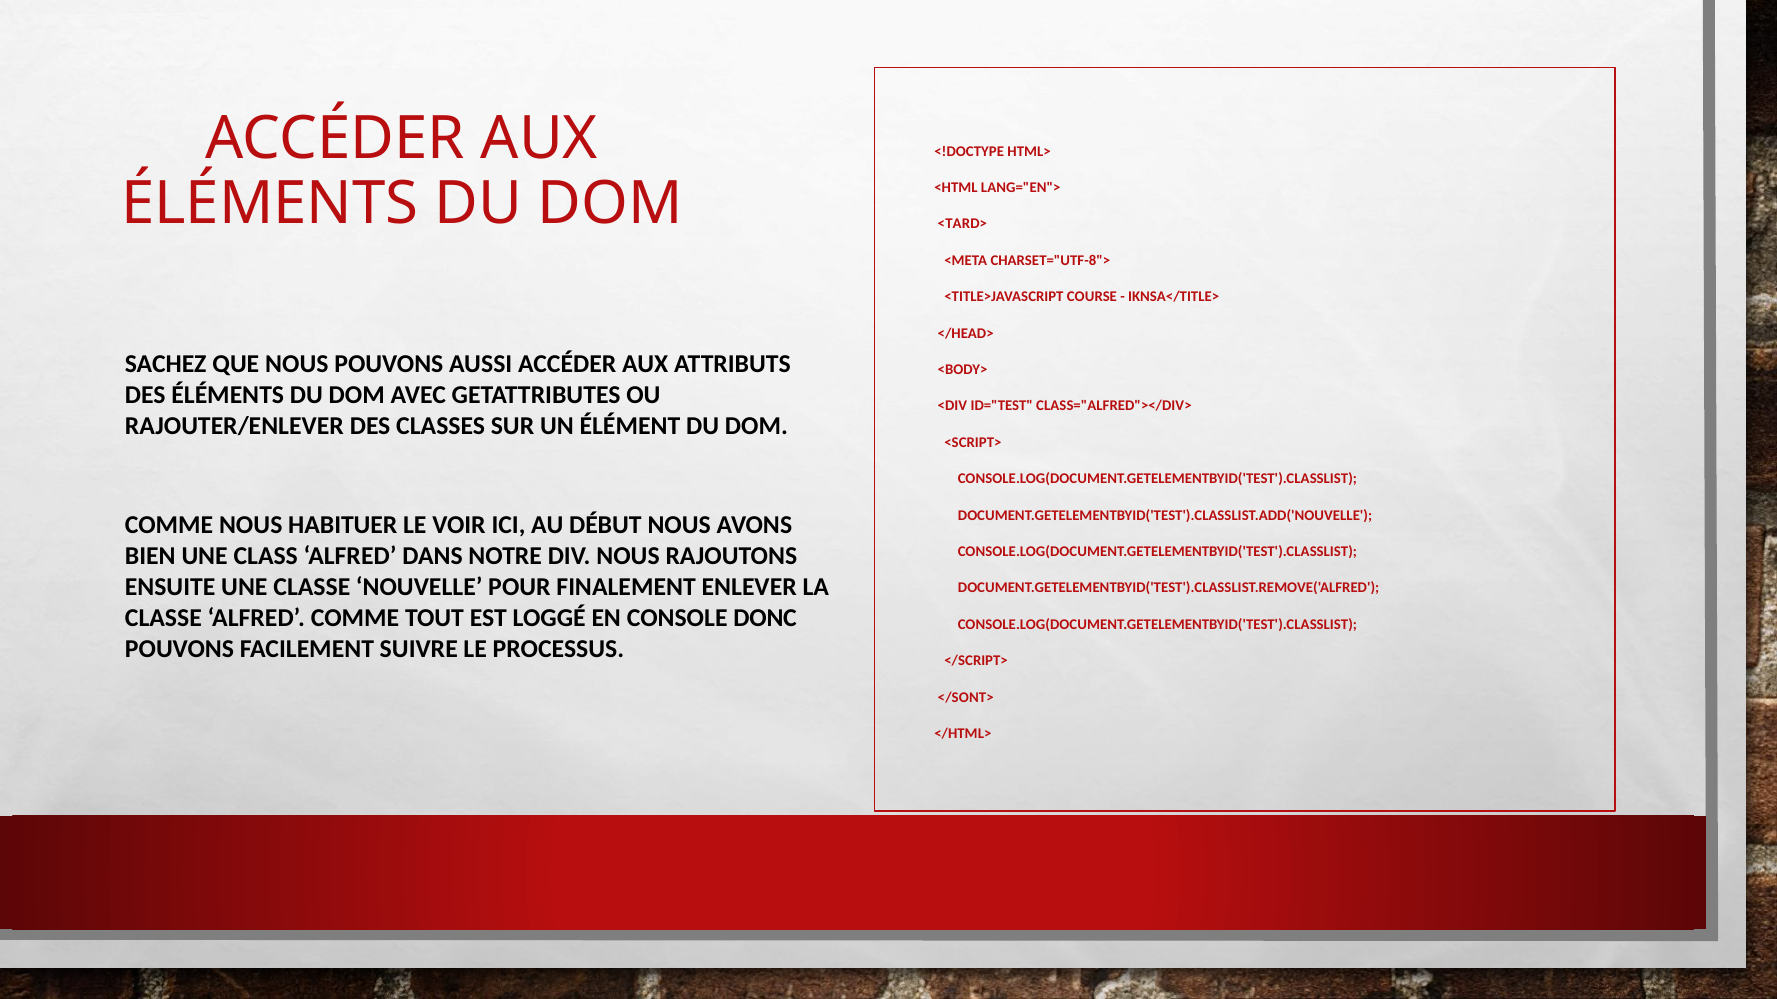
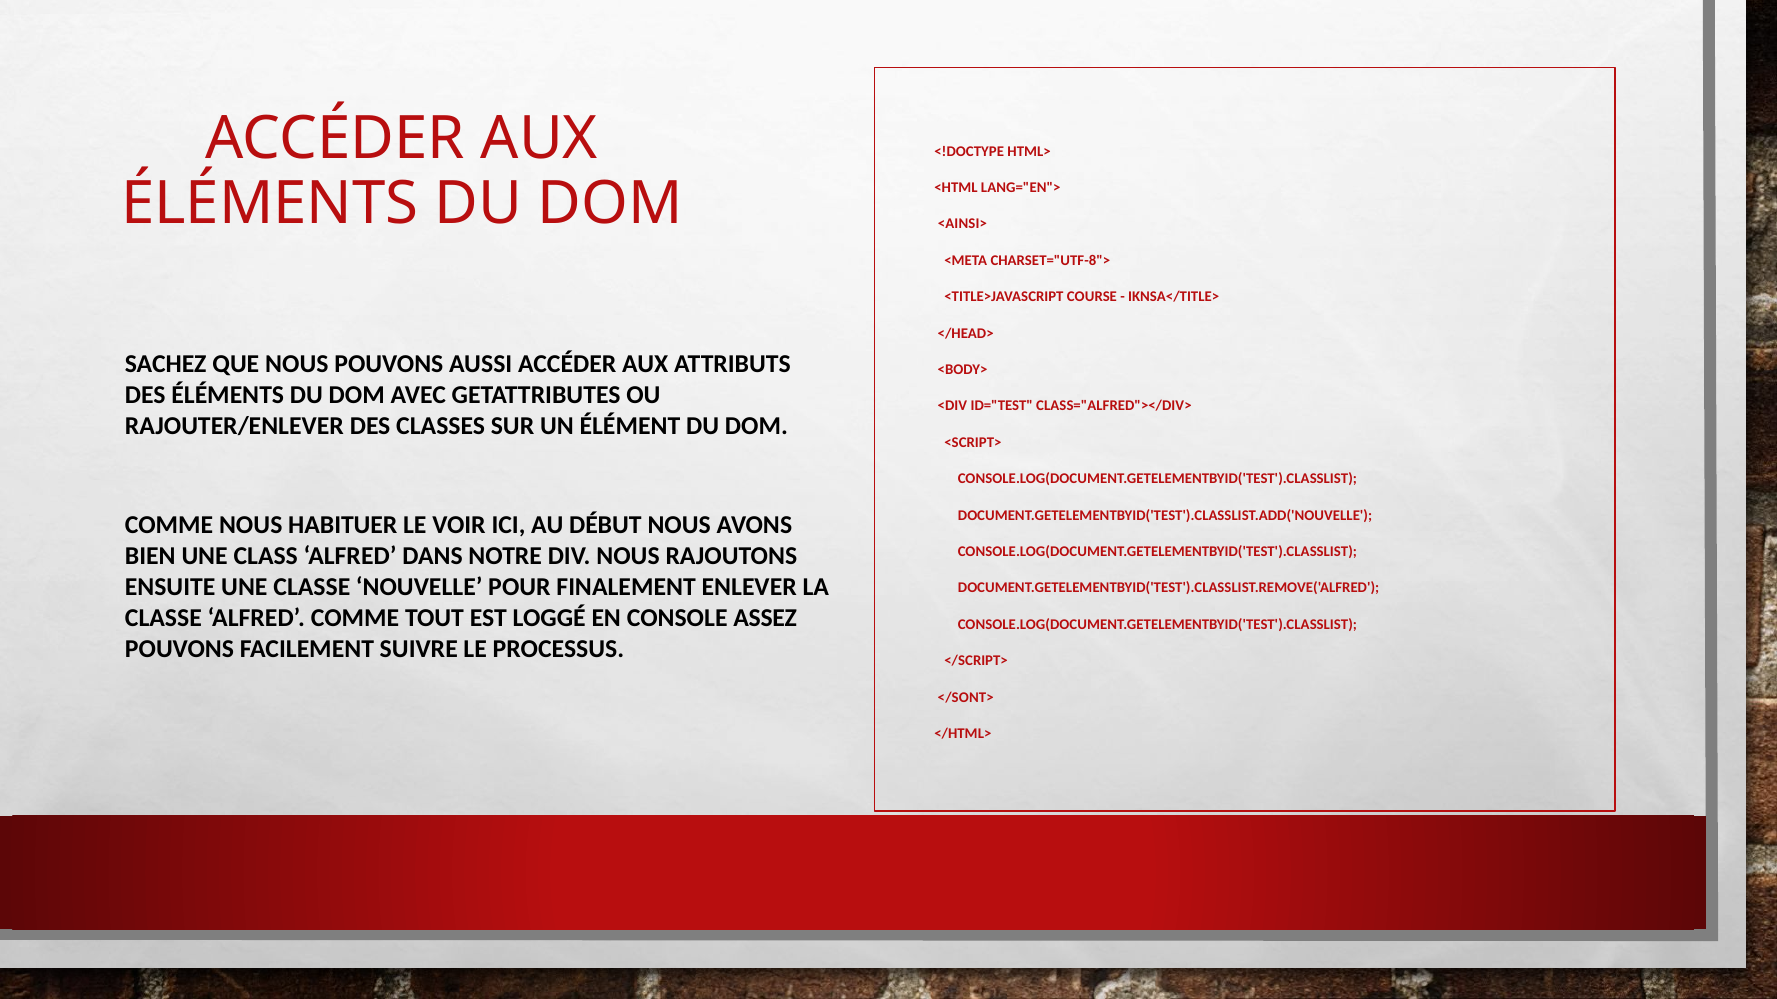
<TARD>: <TARD> -> <AINSI> (962, 224)
DONC: DONC -> ASSEZ (765, 618)
